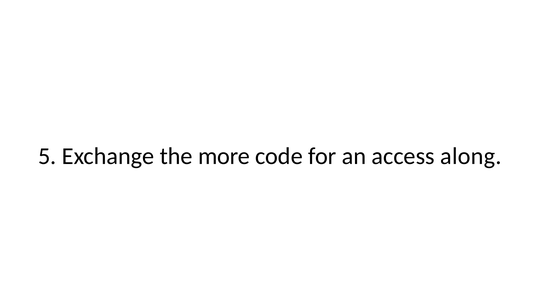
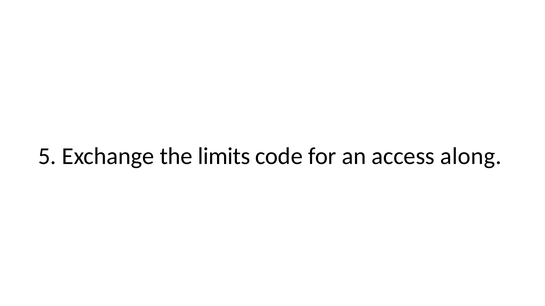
more: more -> limits (224, 156)
